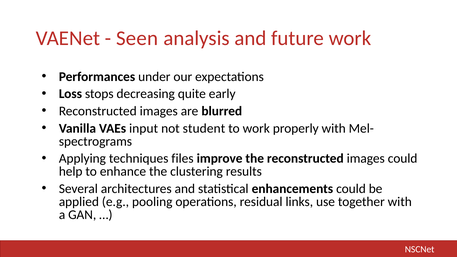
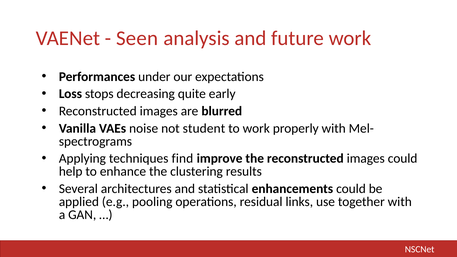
input: input -> noise (144, 128)
files: files -> find (182, 159)
